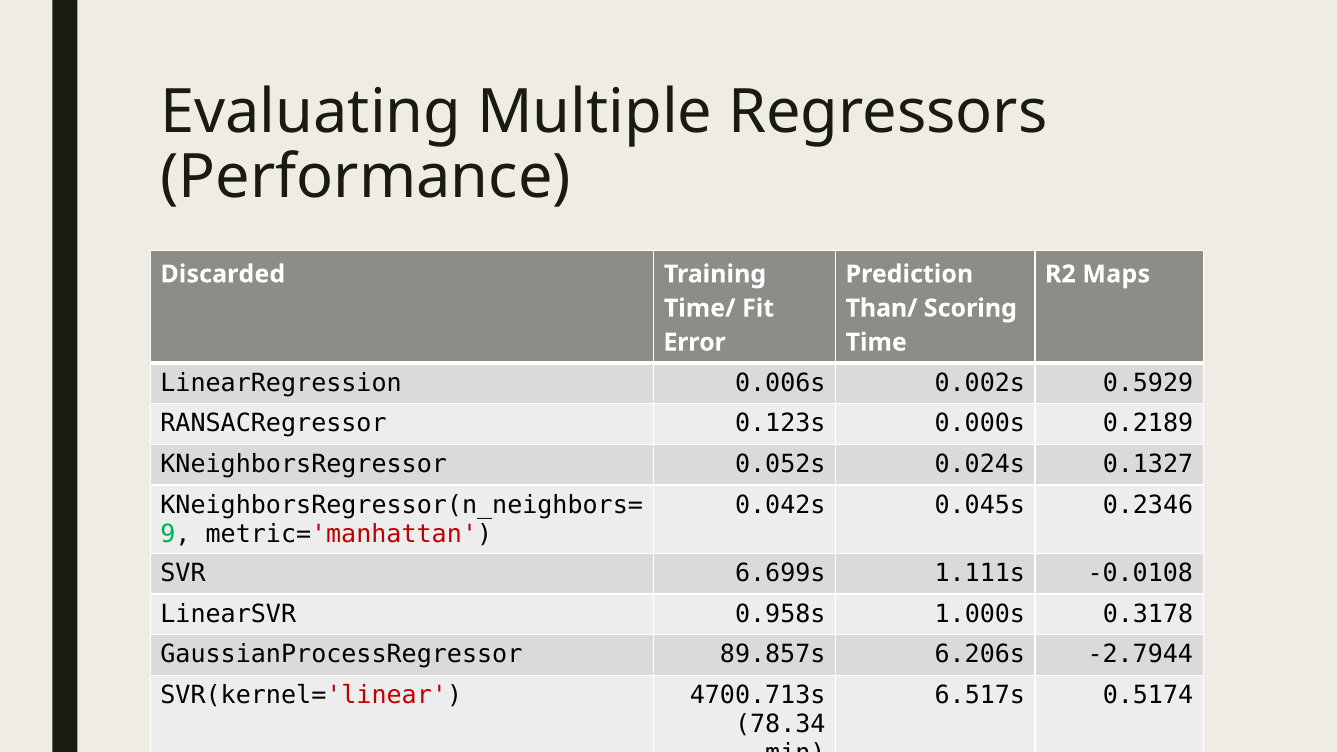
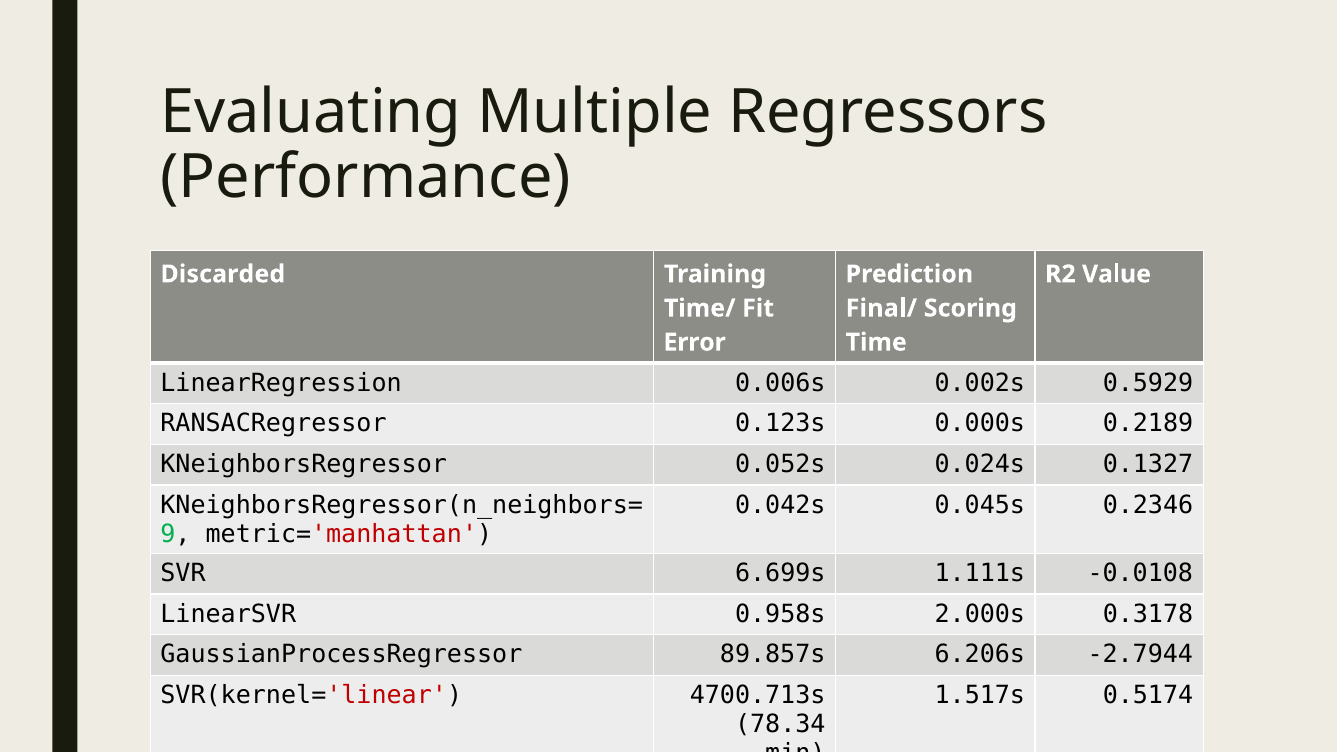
Maps: Maps -> Value (1116, 274)
Than/: Than/ -> Final/ (881, 308)
1.000s: 1.000s -> 2.000s (980, 614)
6.517s: 6.517s -> 1.517s (980, 695)
